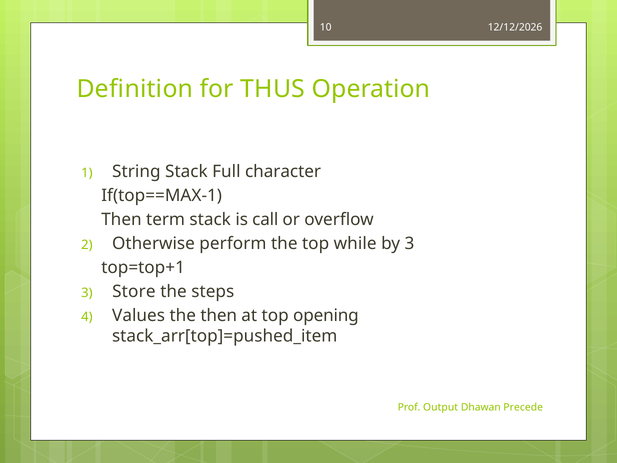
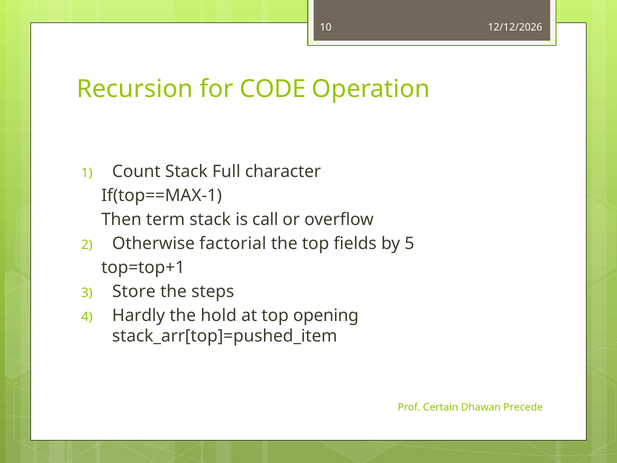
Definition: Definition -> Recursion (135, 89)
THUS: THUS -> CODE (273, 89)
String: String -> Count (136, 171)
perform: perform -> factorial (233, 243)
while: while -> fields (355, 243)
by 3: 3 -> 5 (410, 243)
Values: Values -> Hardly (139, 315)
the then: then -> hold (219, 315)
Output: Output -> Certain (441, 407)
